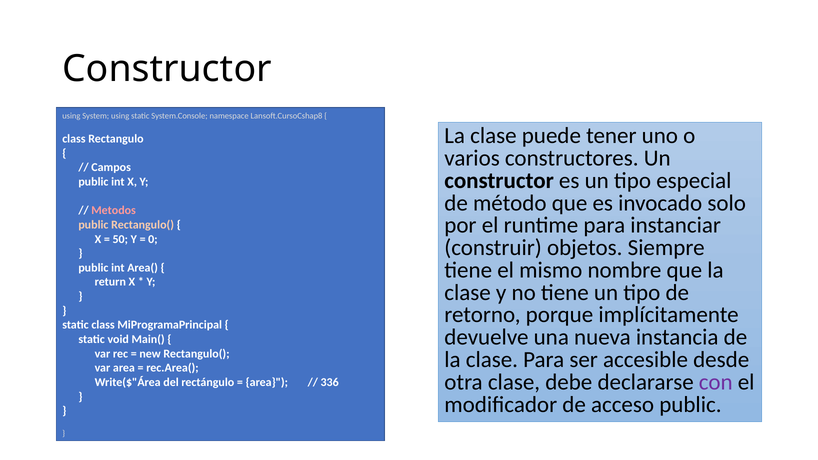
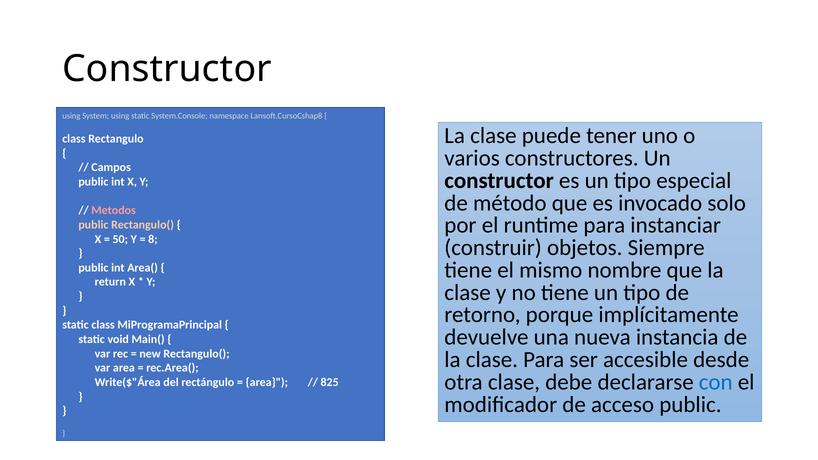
0: 0 -> 8 (153, 239)
con colour: purple -> blue (716, 382)
336: 336 -> 825 (330, 382)
